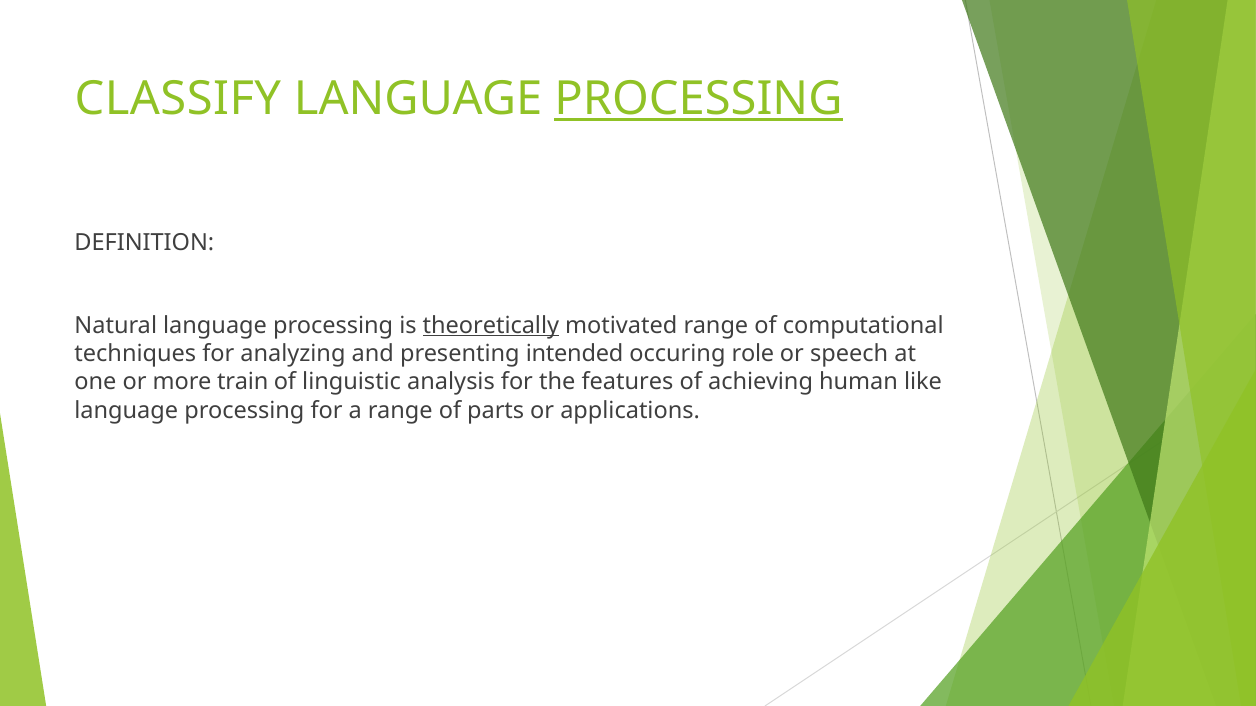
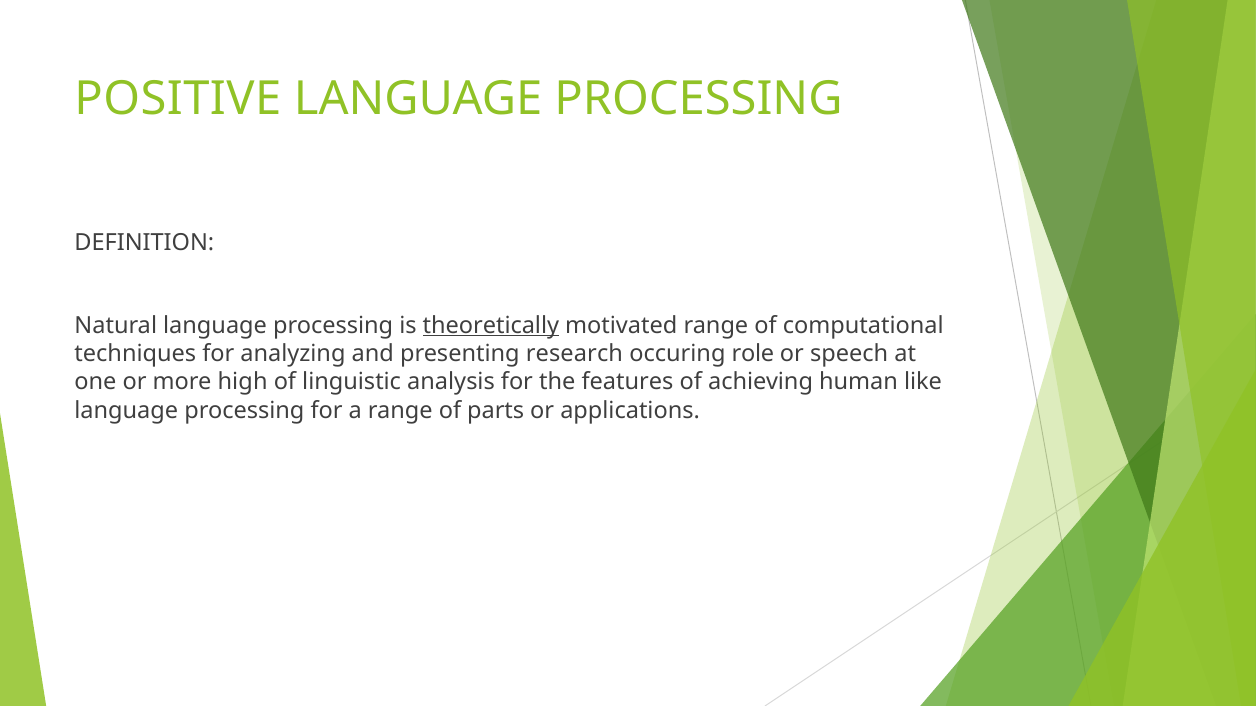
CLASSIFY: CLASSIFY -> POSITIVE (178, 99)
PROCESSING underline: present -> none (699, 99)
intended: intended -> research (574, 354)
train: train -> high (243, 382)
